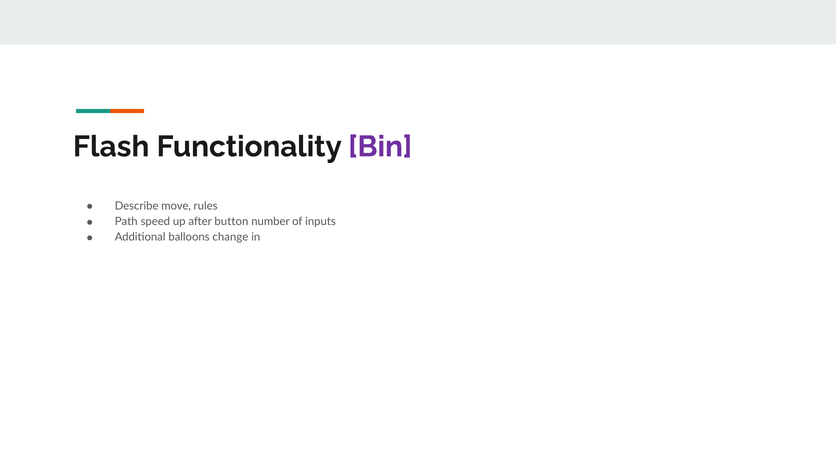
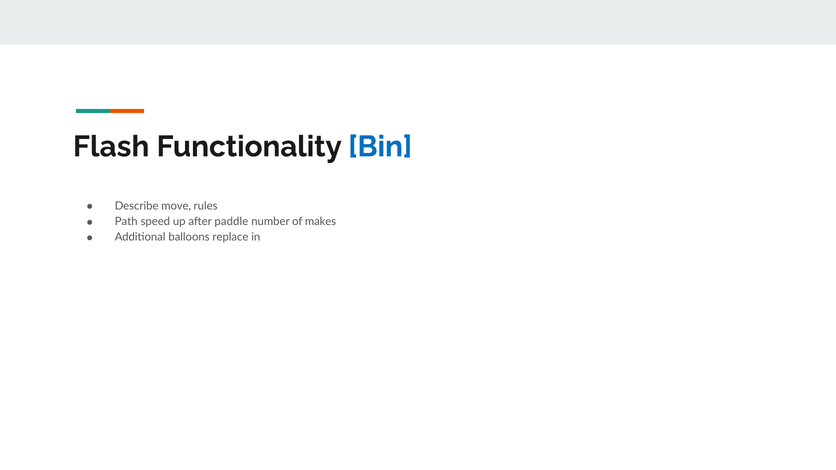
Bin colour: purple -> blue (380, 147)
button: button -> paddle (231, 222)
inputs: inputs -> makes (321, 222)
change: change -> replace (230, 237)
